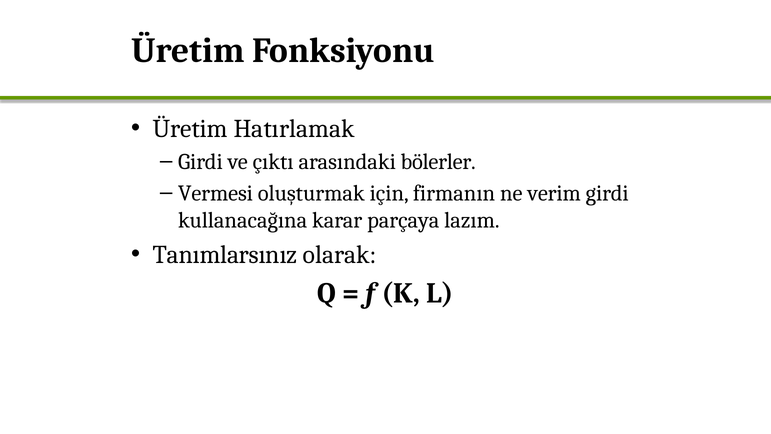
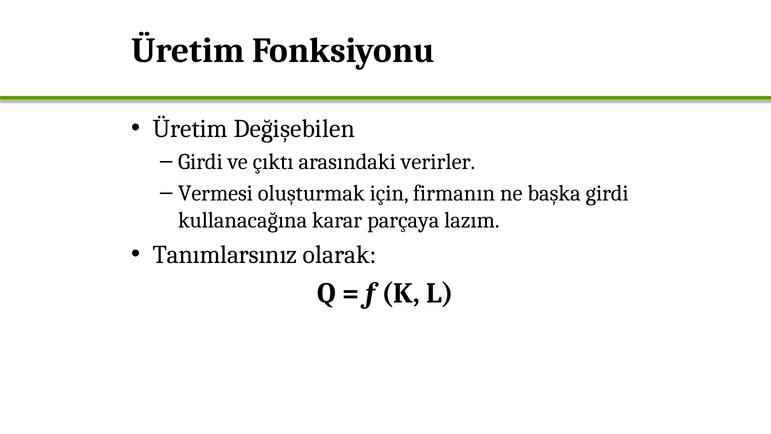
Hatırlamak: Hatırlamak -> Değişebilen (294, 128)
bölerler: bölerler -> verirler (438, 162)
verim: verim -> başka (554, 193)
